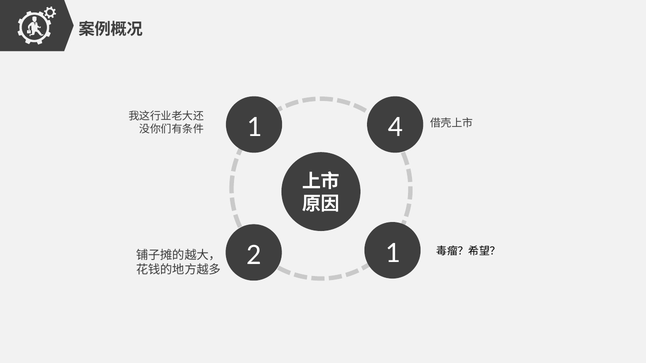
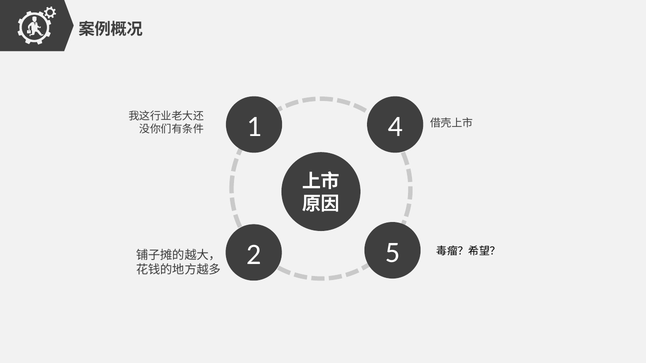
2 1: 1 -> 5 (392, 253)
